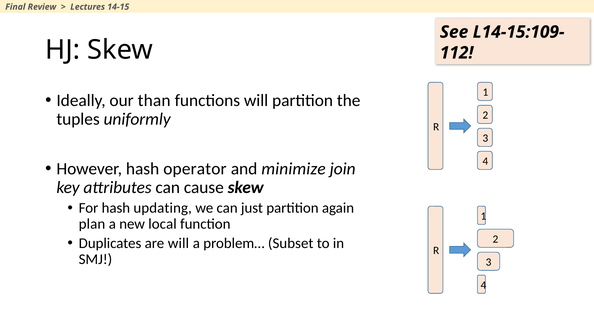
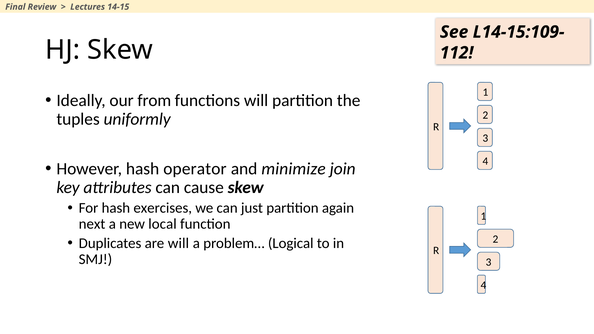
than: than -> from (154, 100)
updating: updating -> exercises (163, 208)
plan: plan -> next (92, 224)
Subset: Subset -> Logical (291, 243)
